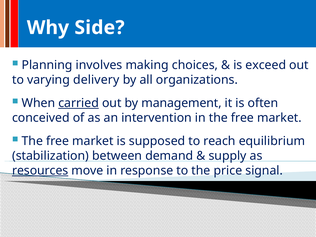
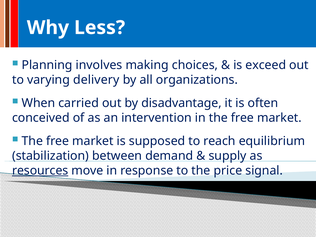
Side: Side -> Less (100, 28)
carried underline: present -> none (79, 103)
management: management -> disadvantage (181, 103)
